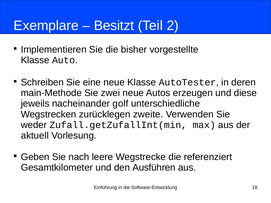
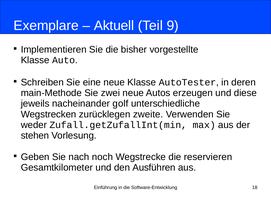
Besitzt: Besitzt -> Aktuell (114, 26)
2: 2 -> 9 (173, 26)
aktuell: aktuell -> stehen (35, 136)
leere: leere -> noch (102, 157)
referenziert: referenziert -> reservieren (208, 157)
